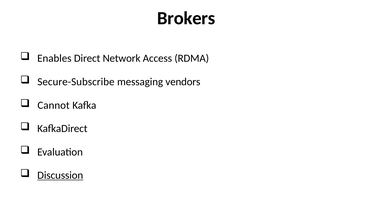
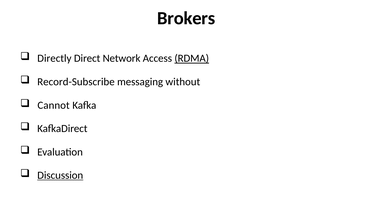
Enables: Enables -> Directly (54, 58)
RDMA underline: none -> present (192, 58)
Secure-Subscribe: Secure-Subscribe -> Record-Subscribe (76, 82)
vendors: vendors -> without (183, 82)
